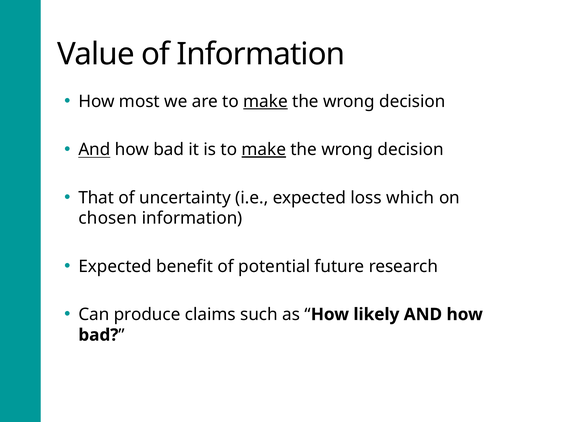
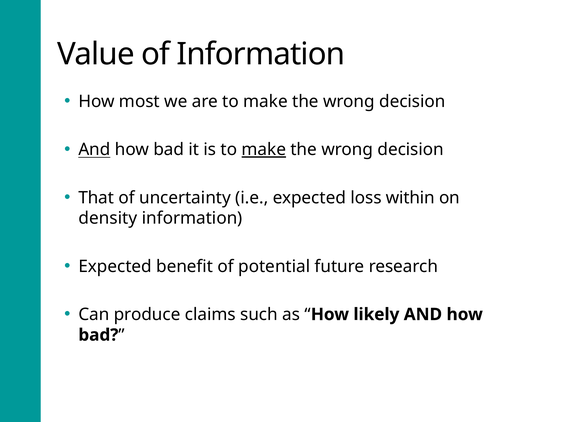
make underline: present -> none (265, 101)
which: which -> within (410, 197)
chosen: chosen -> density (108, 218)
